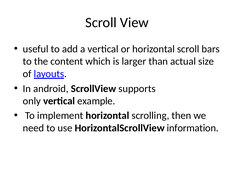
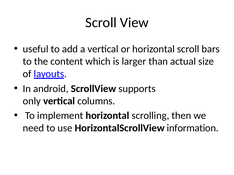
example: example -> columns (96, 101)
